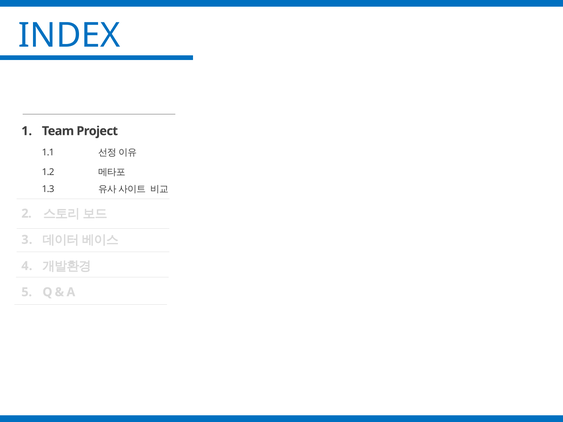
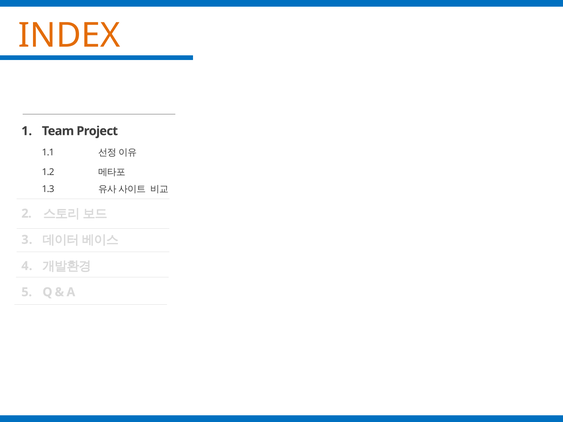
INDEX colour: blue -> orange (69, 35)
